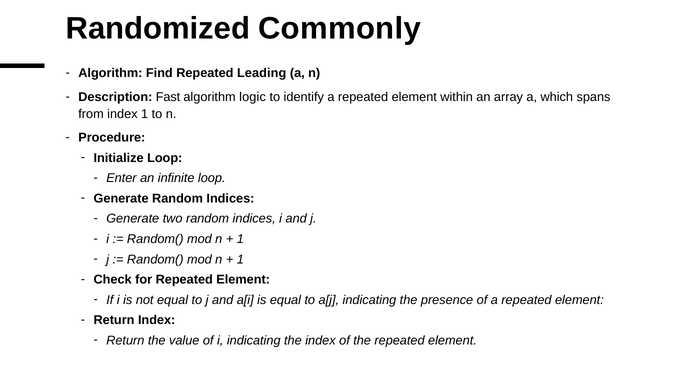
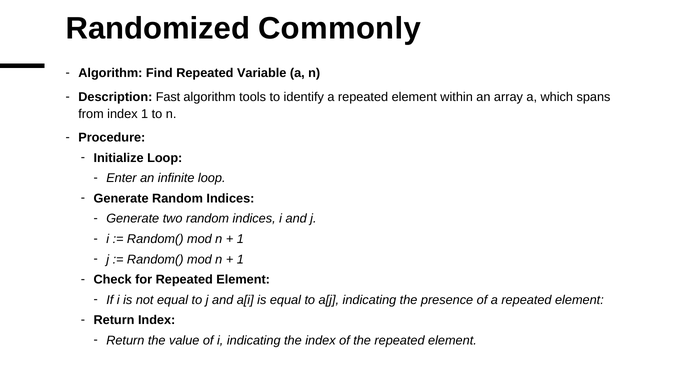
Leading: Leading -> Variable (262, 73)
logic: logic -> tools (253, 97)
